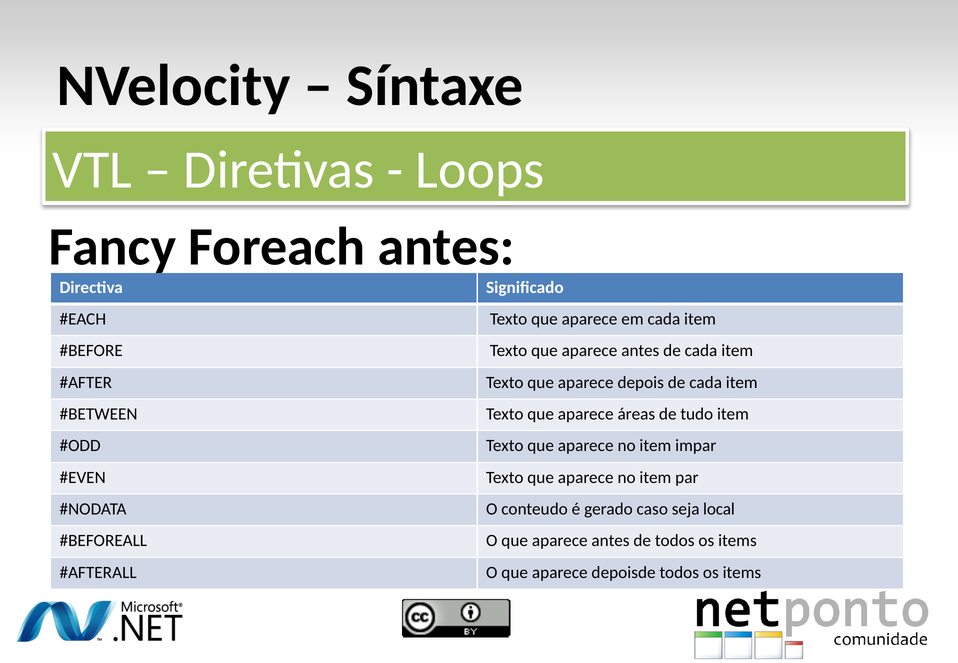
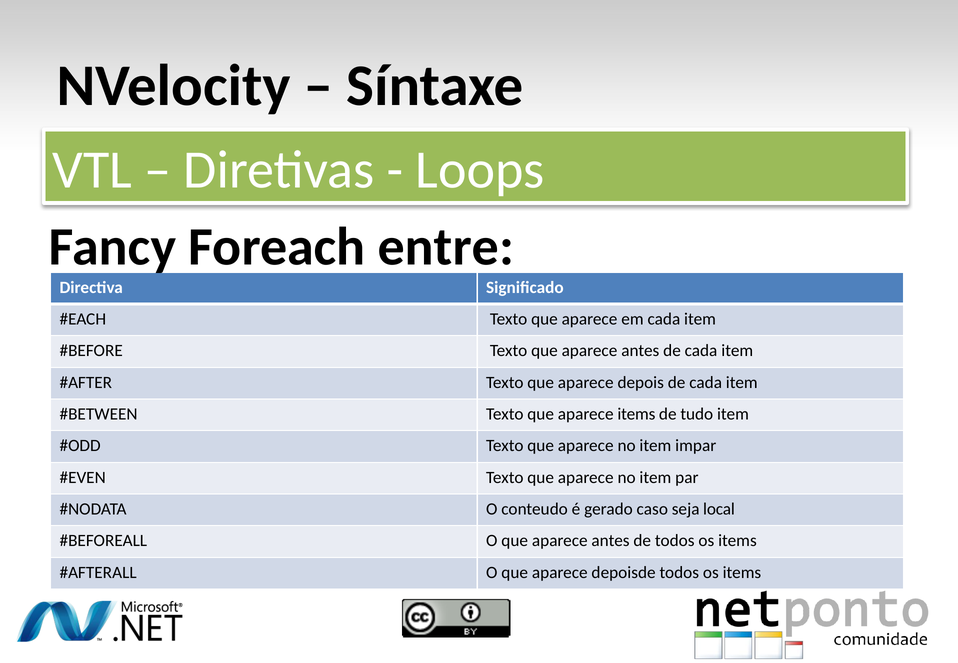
Foreach antes: antes -> entre (446, 247)
aparece áreas: áreas -> items (636, 414)
